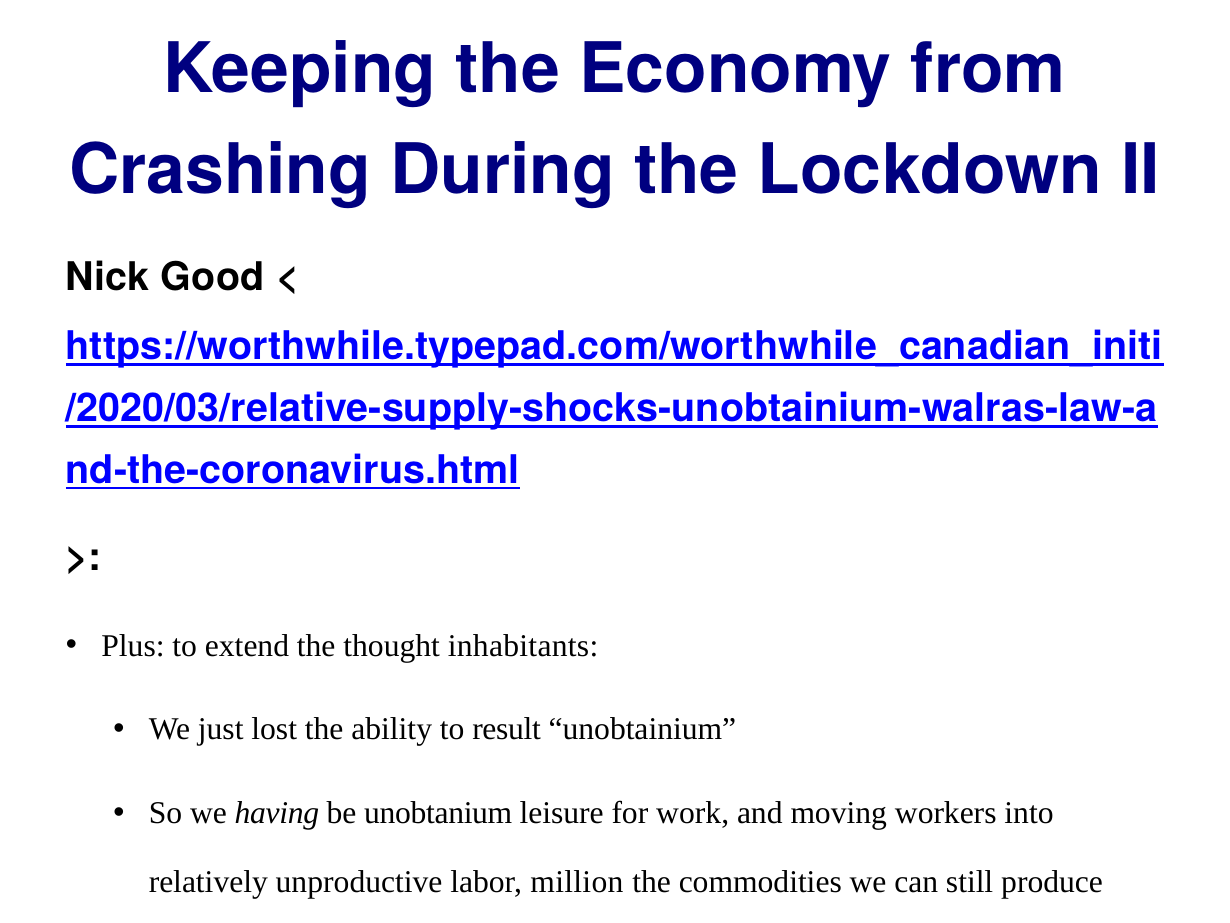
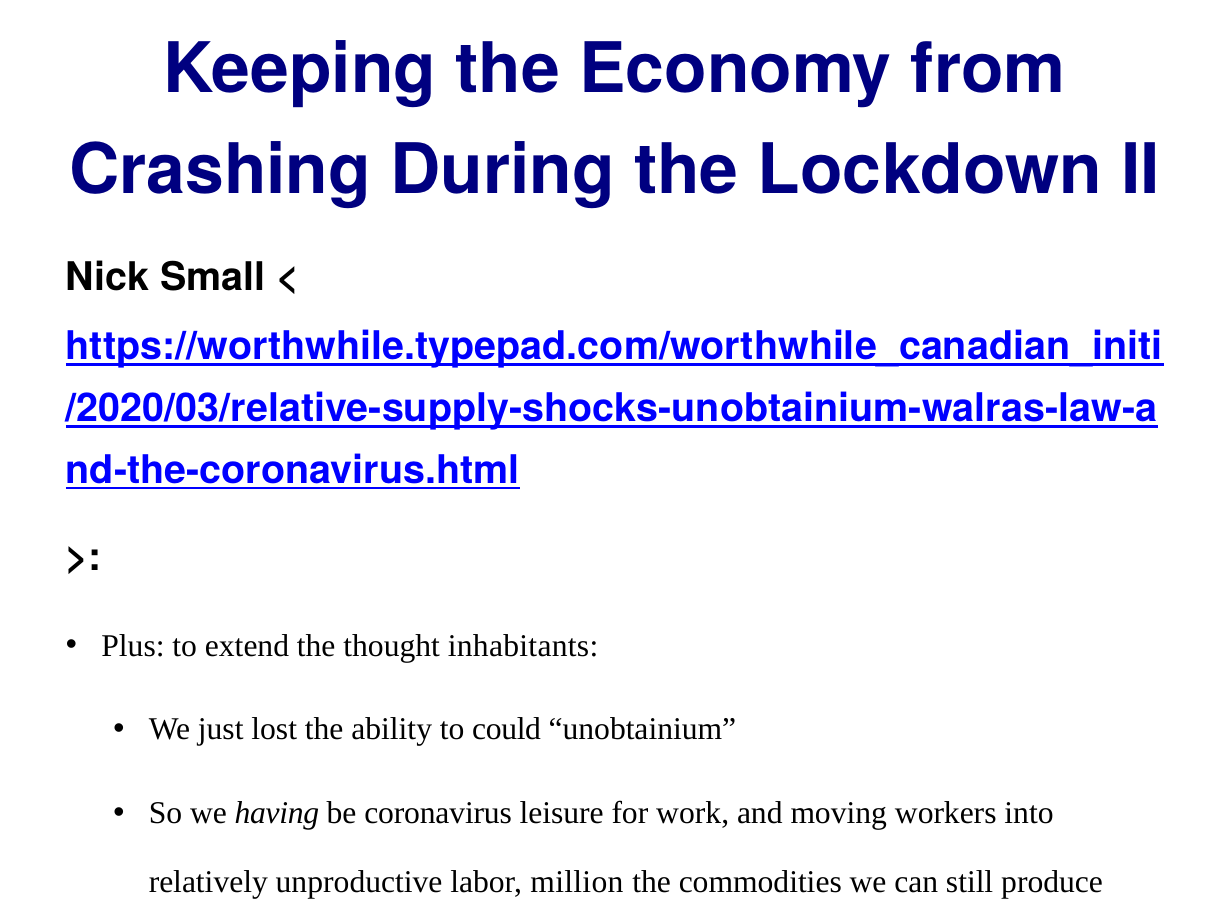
Good: Good -> Small (213, 277)
to result: result -> could (507, 729)
unobtanium: unobtanium -> coronavirus (438, 813)
